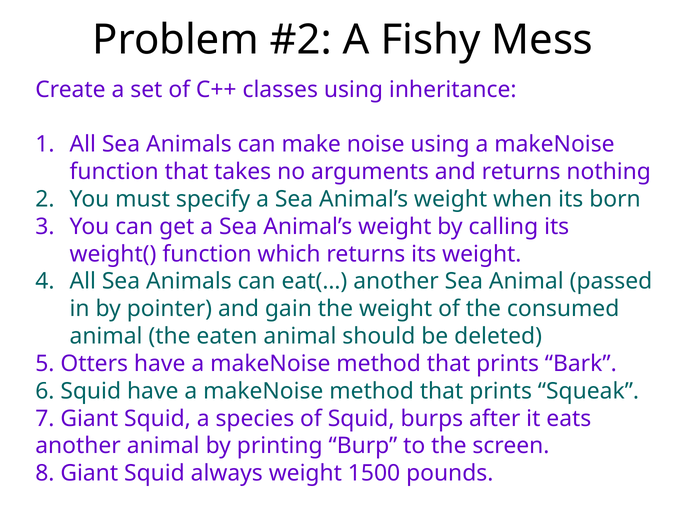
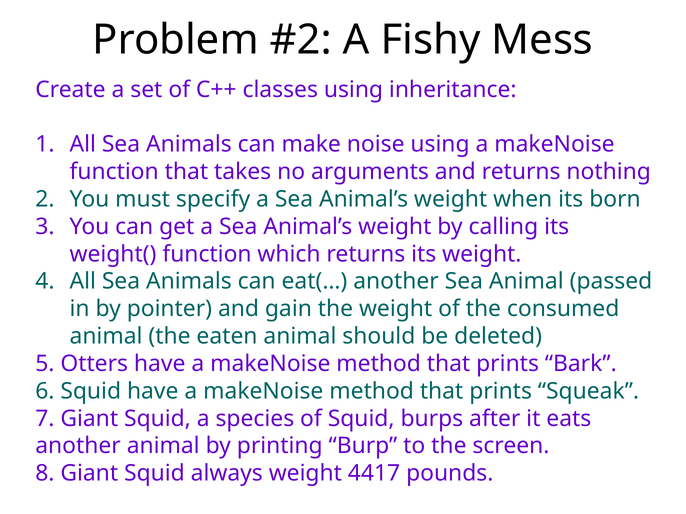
1500: 1500 -> 4417 (374, 474)
